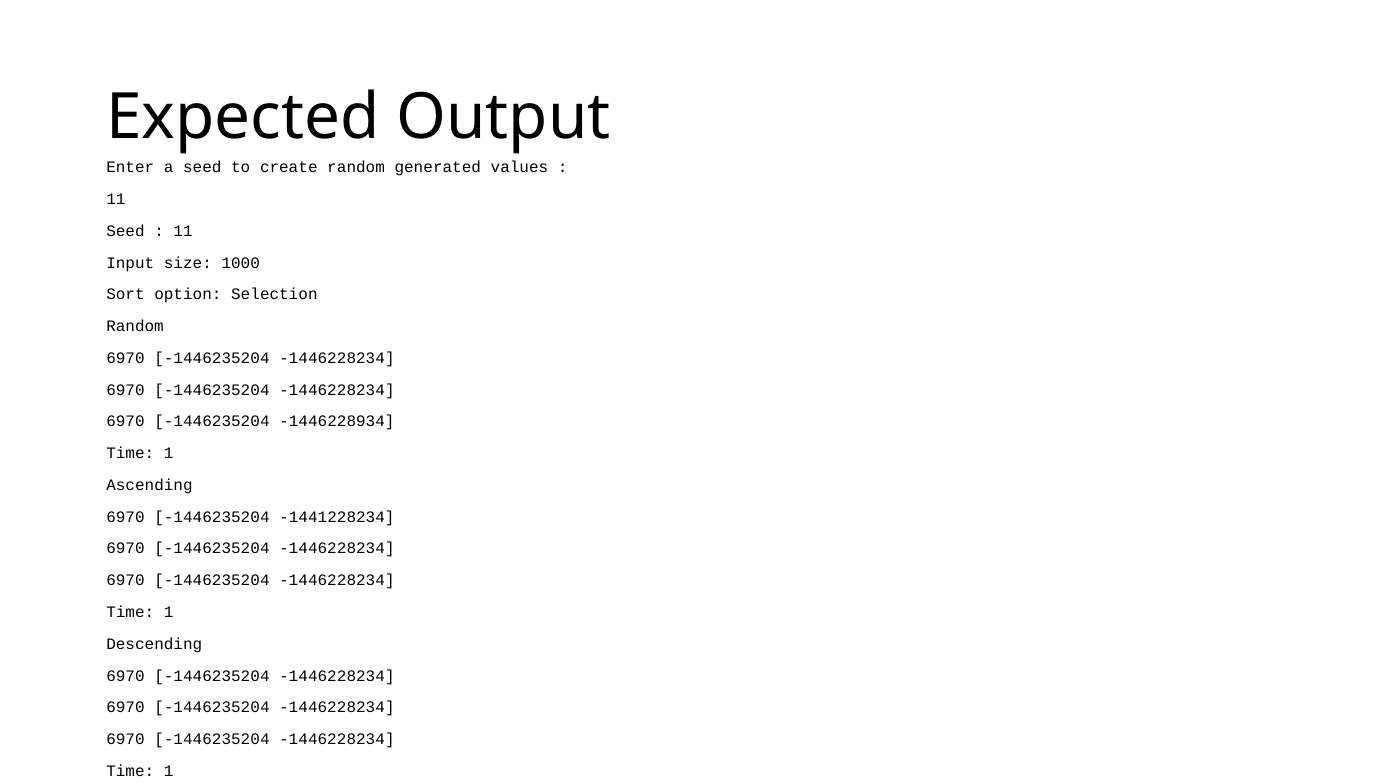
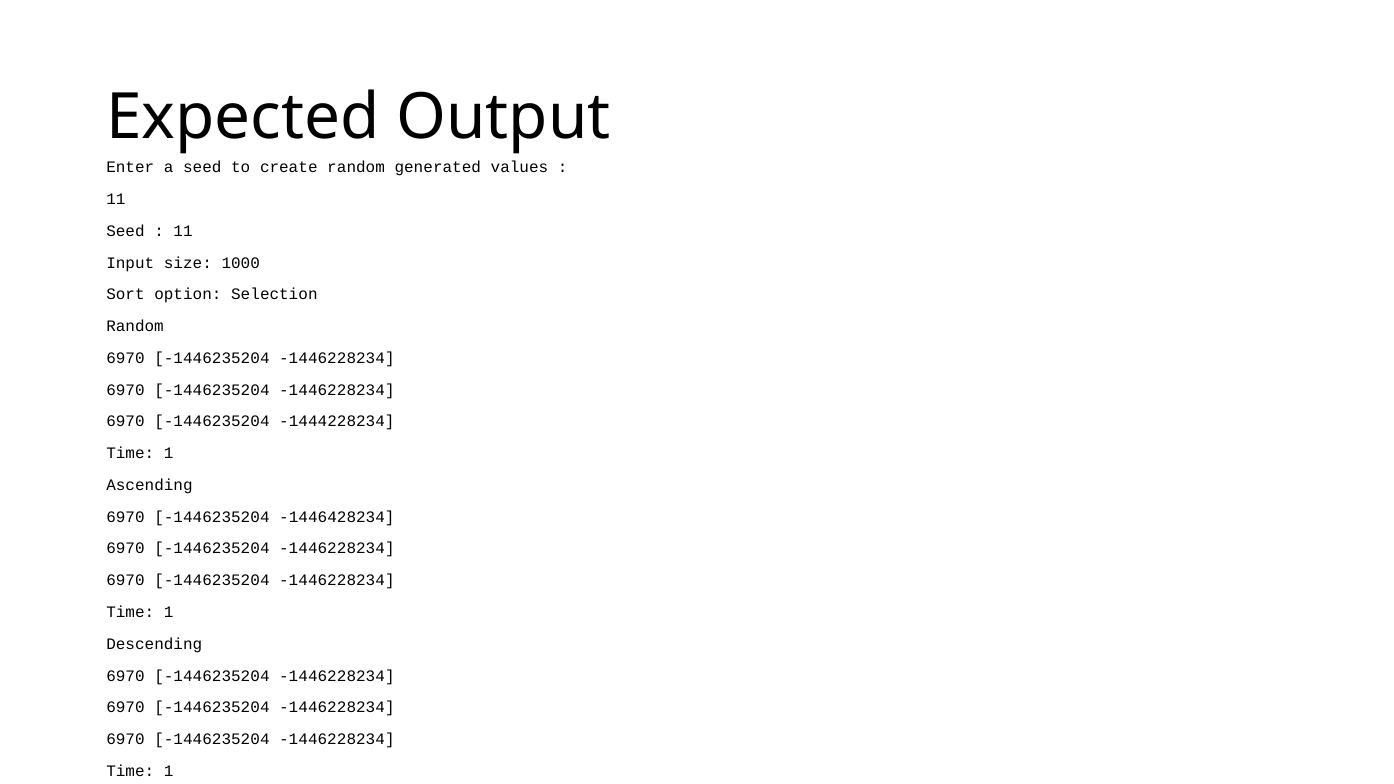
-1446228934: -1446228934 -> -1444228234 (337, 422)
-1441228234: -1441228234 -> -1446428234 (337, 517)
